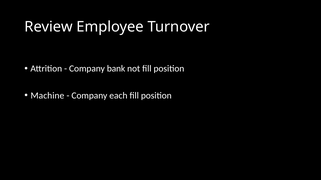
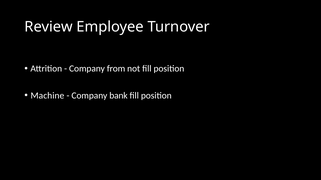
bank: bank -> from (116, 69)
each: each -> bank (118, 96)
